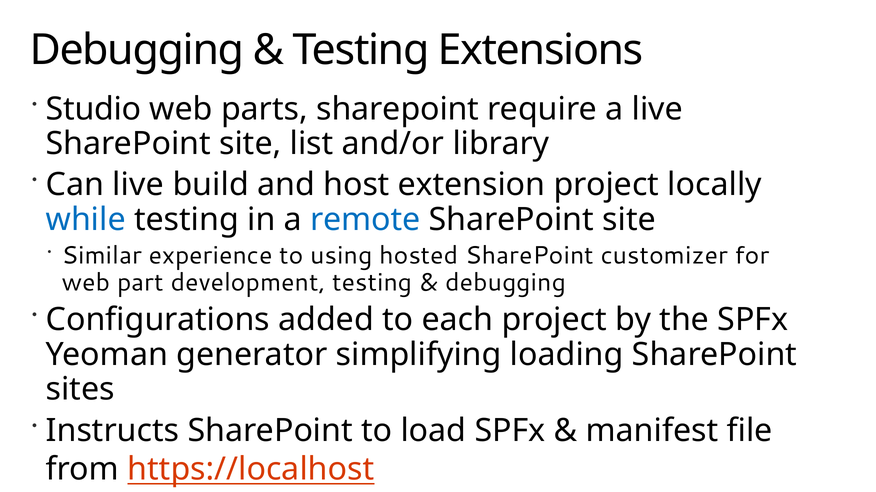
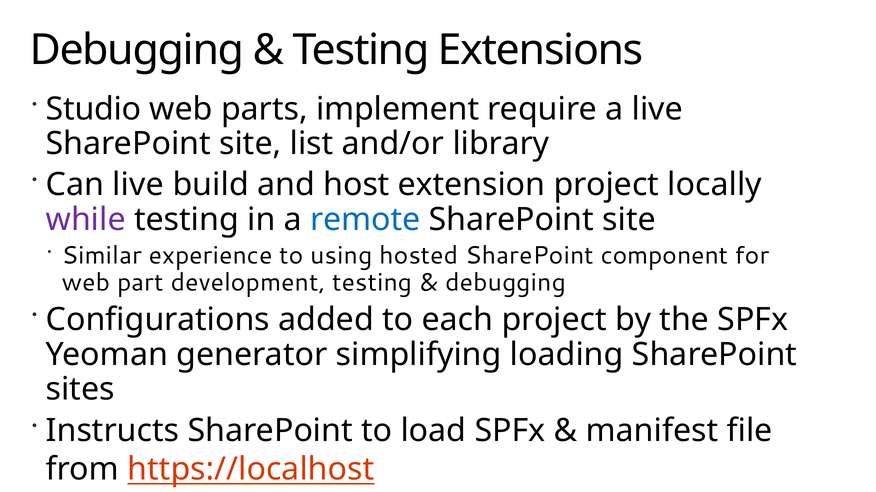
parts sharepoint: sharepoint -> implement (398, 109)
while colour: blue -> purple (86, 220)
customizer: customizer -> component (664, 256)
